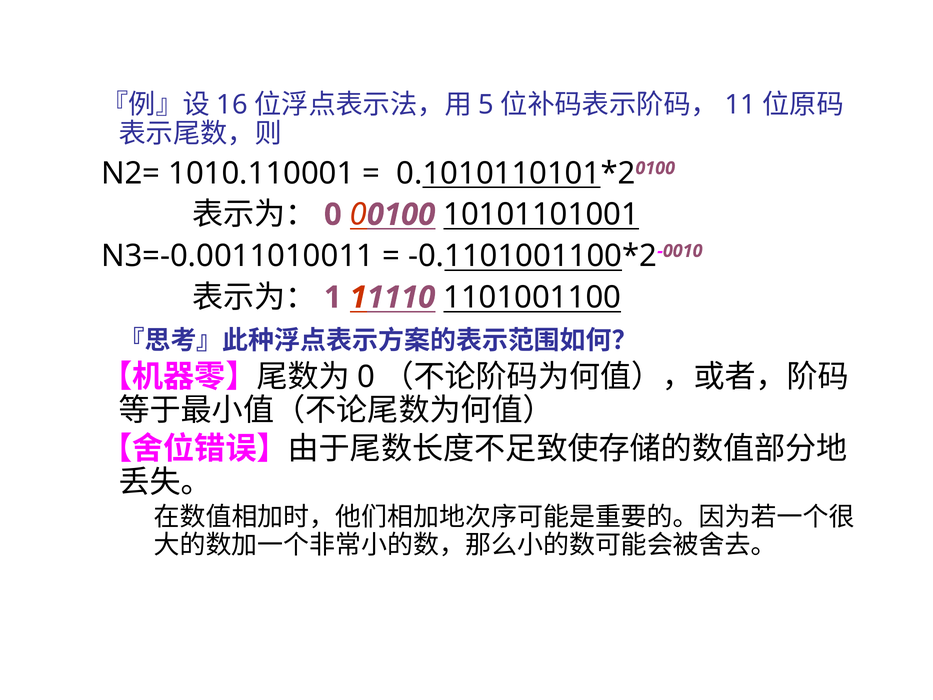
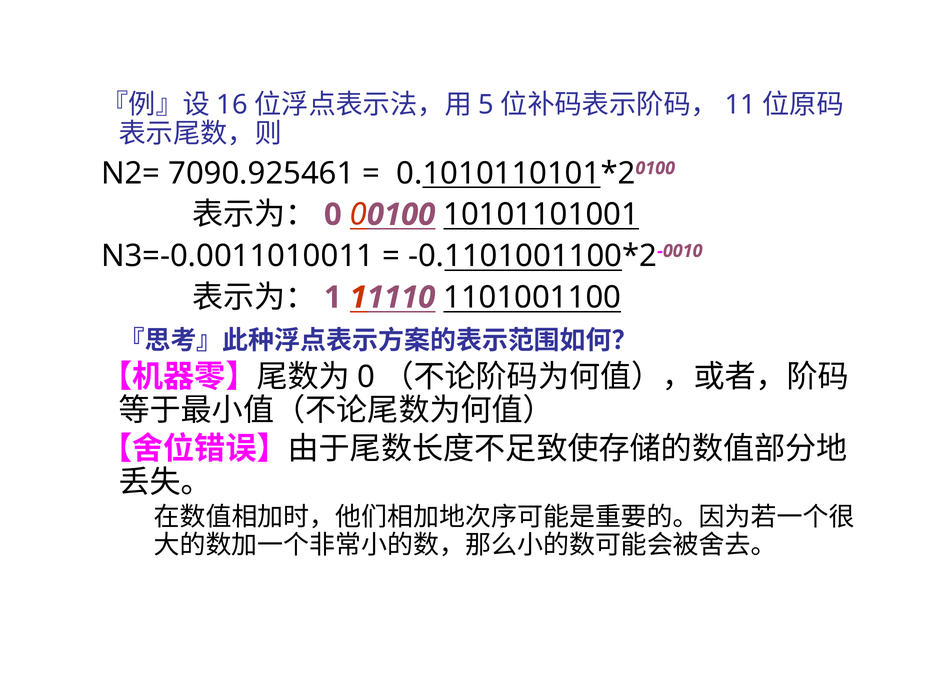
1010.110001: 1010.110001 -> 7090.925461 (261, 173)
